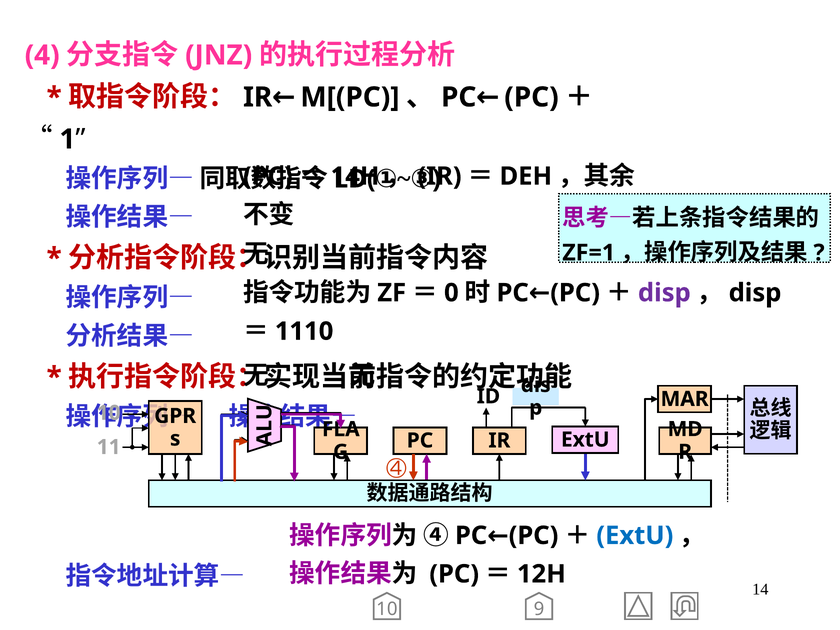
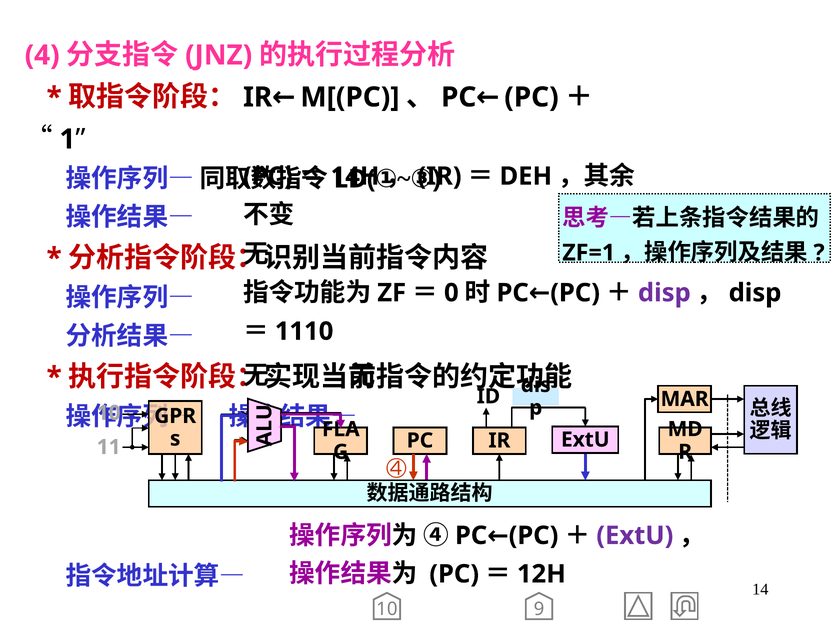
ExtU colour: blue -> purple (635, 536)
